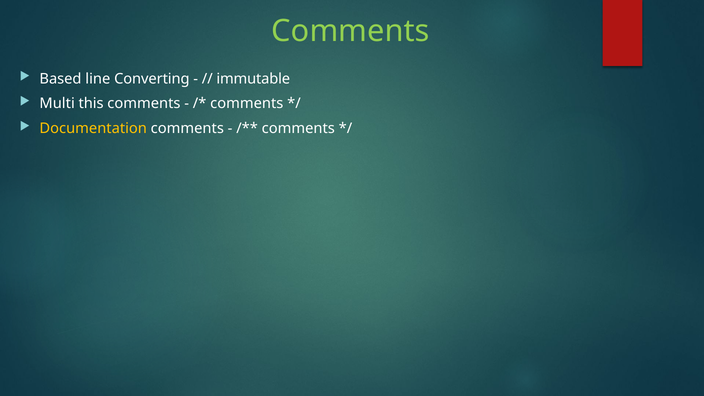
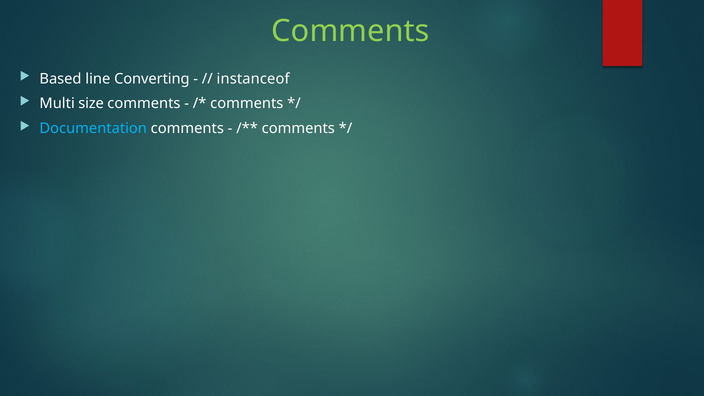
immutable: immutable -> instanceof (253, 79)
this: this -> size (91, 104)
Documentation colour: yellow -> light blue (93, 129)
